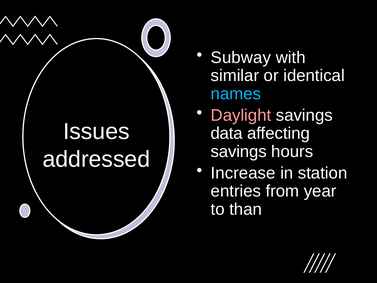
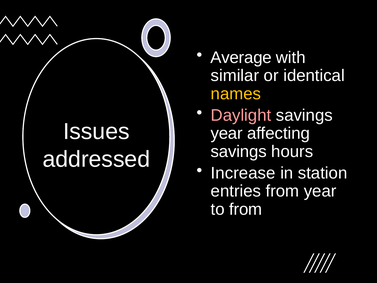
Subway: Subway -> Average (241, 57)
names colour: light blue -> yellow (236, 94)
data: data -> year (227, 133)
to than: than -> from (246, 209)
